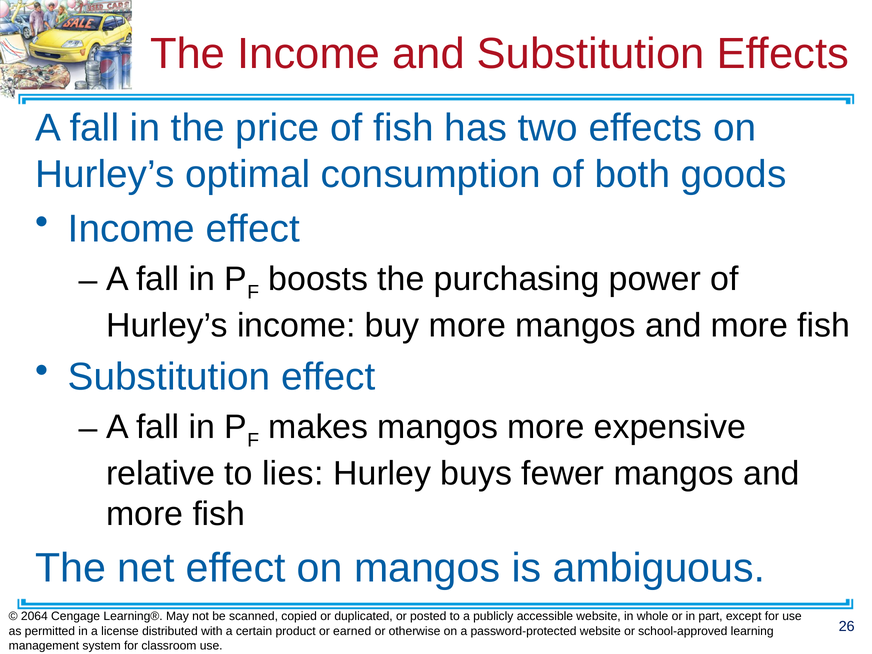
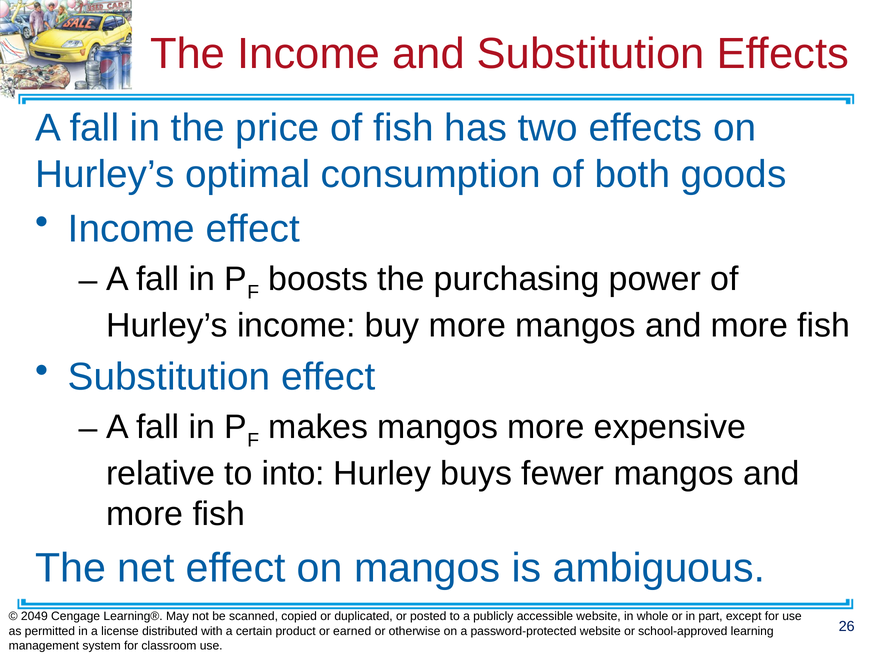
lies: lies -> into (293, 473)
2064: 2064 -> 2049 (34, 616)
